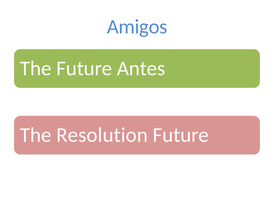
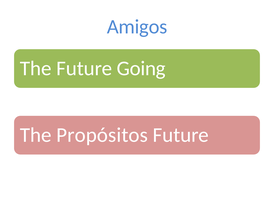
Antes: Antes -> Going (141, 69)
Resolution: Resolution -> Propósitos (102, 135)
